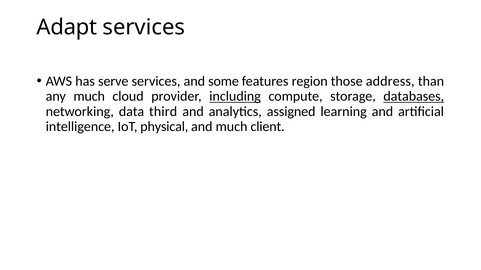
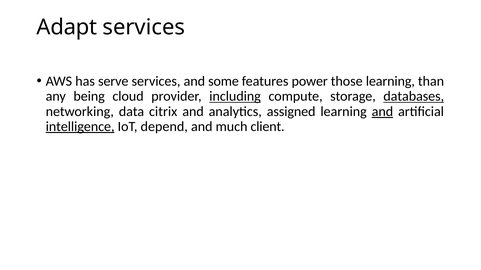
region: region -> power (310, 81)
those address: address -> learning (390, 81)
any much: much -> being (89, 96)
third: third -> citrix (163, 112)
and underline: none -> present (382, 112)
intelligence underline: none -> present (80, 127)
physical: physical -> depend (164, 127)
